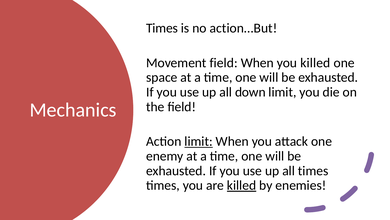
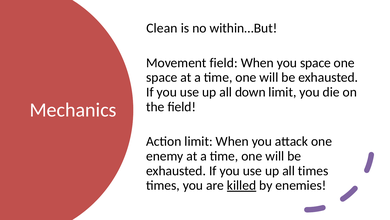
Times: Times -> Clean (162, 28)
action…But: action…But -> within…But (243, 28)
you killed: killed -> space (315, 63)
limit underline: present -> none (199, 141)
